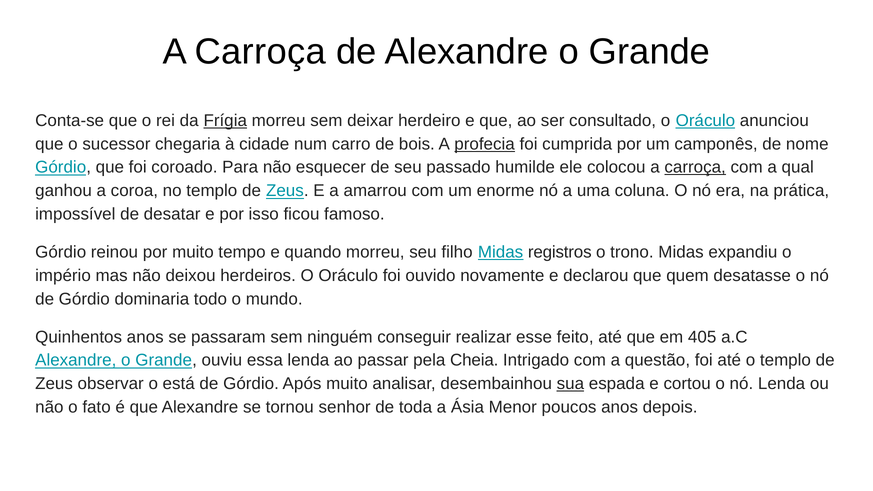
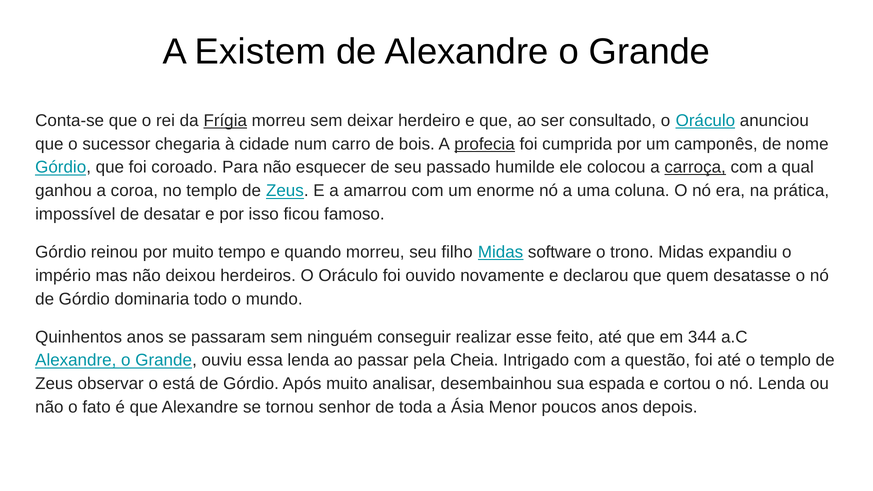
Carroça: Carroça -> Existem (260, 52)
registros: registros -> software (560, 252)
405: 405 -> 344 (702, 337)
sua underline: present -> none (570, 384)
